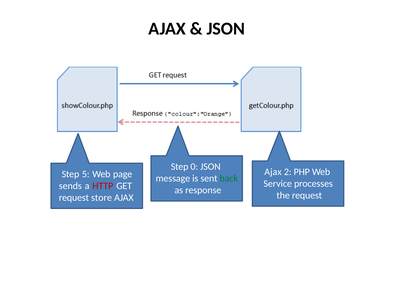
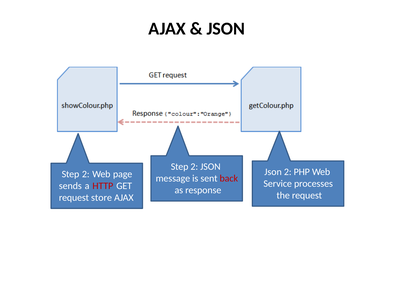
0: 0 -> 2 (194, 166)
Ajax: Ajax -> Json (273, 172)
5: 5 -> 2 (86, 174)
back colour: green -> red (229, 178)
